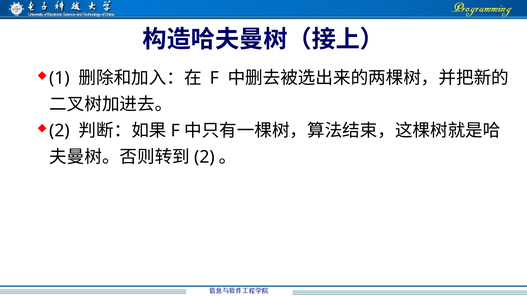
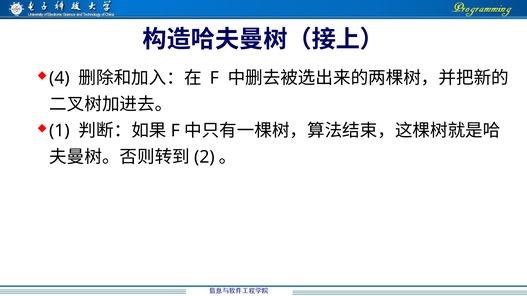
1: 1 -> 4 (60, 78)
2: 2 -> 1 (60, 131)
